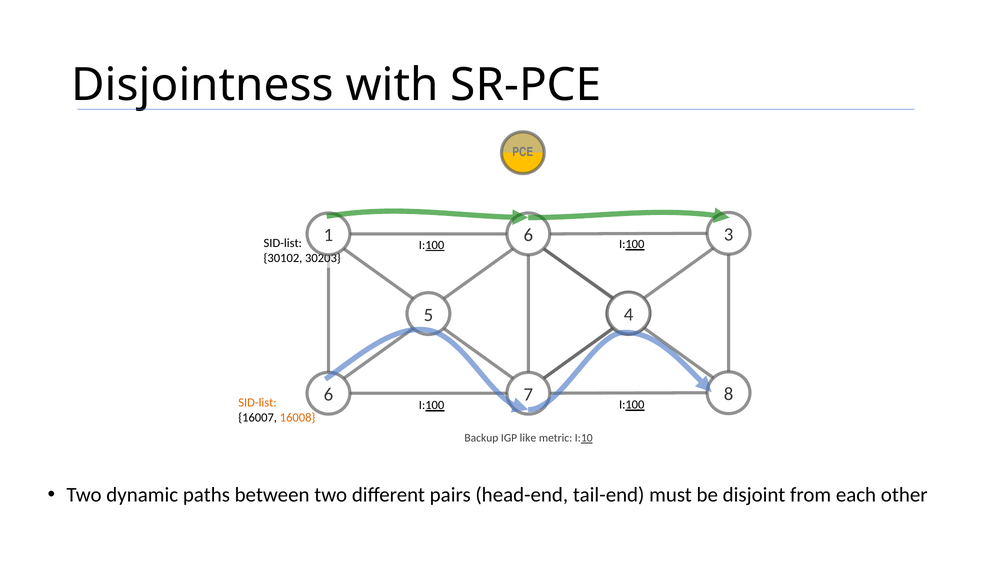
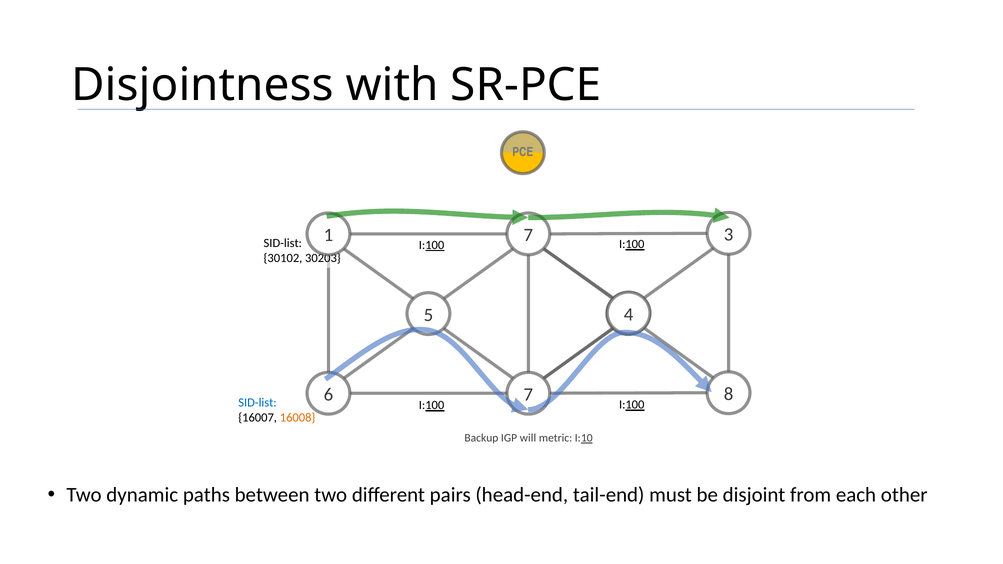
1 6: 6 -> 7 (528, 235)
SID-list colour: orange -> blue (258, 403)
like: like -> will (528, 438)
